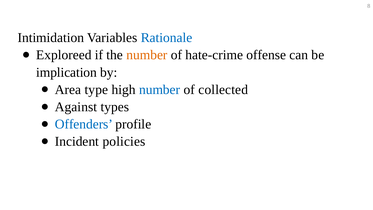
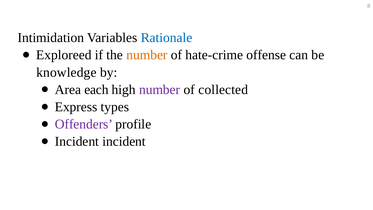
implication: implication -> knowledge (66, 72)
type: type -> each (96, 90)
number colour: blue -> purple (160, 90)
Against: Against -> Express (76, 107)
Offenders colour: blue -> purple (84, 124)
Incident policies: policies -> incident (124, 141)
